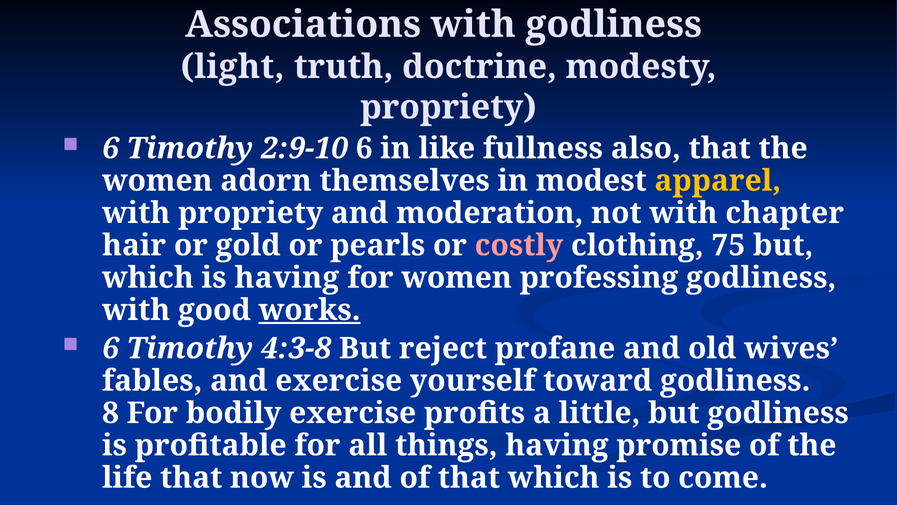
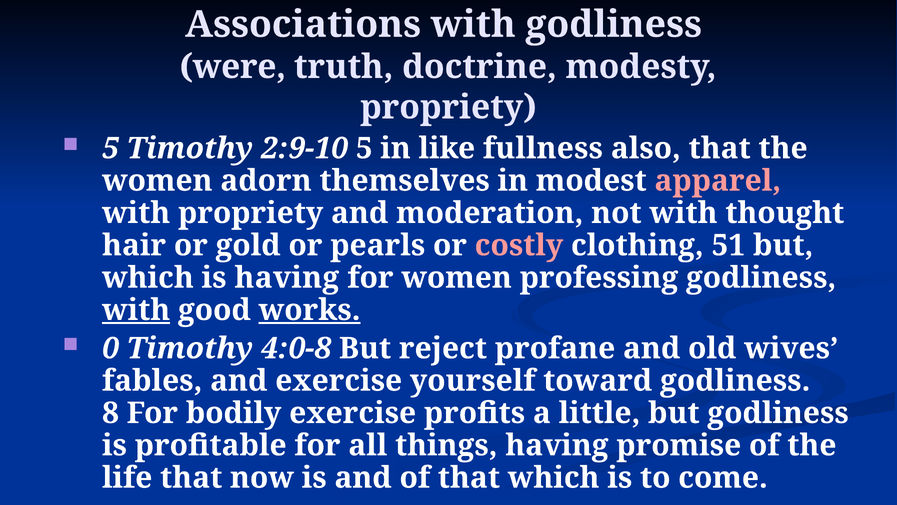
light: light -> were (233, 67)
6: 6 -> 5 (110, 148)
2:9-10 6: 6 -> 5 (364, 148)
apparel colour: yellow -> pink (718, 181)
chapter: chapter -> thought (785, 213)
75: 75 -> 51 (728, 245)
with underline: none -> present (136, 310)
6: 6 -> 0 (110, 348)
4:3-8: 4:3-8 -> 4:0-8 (296, 348)
